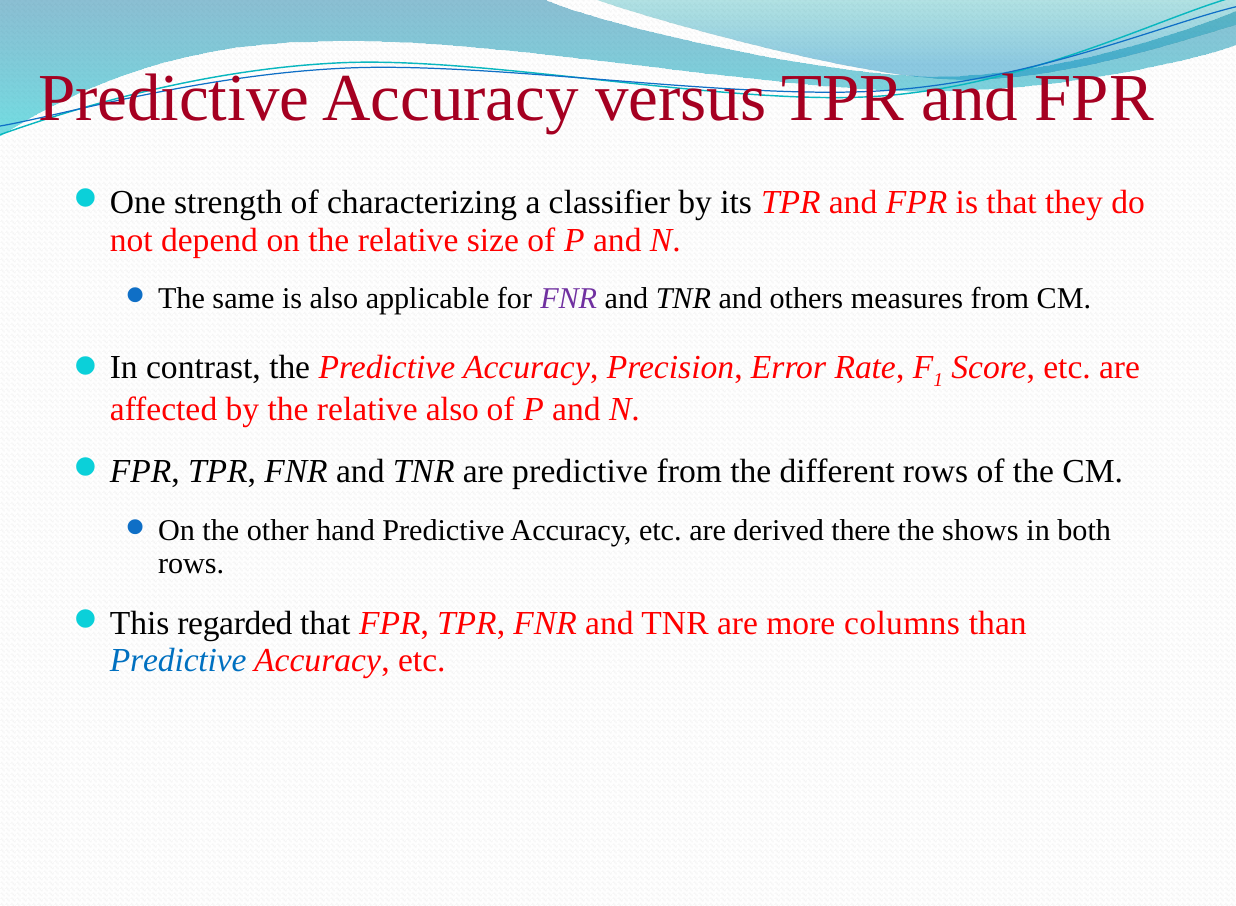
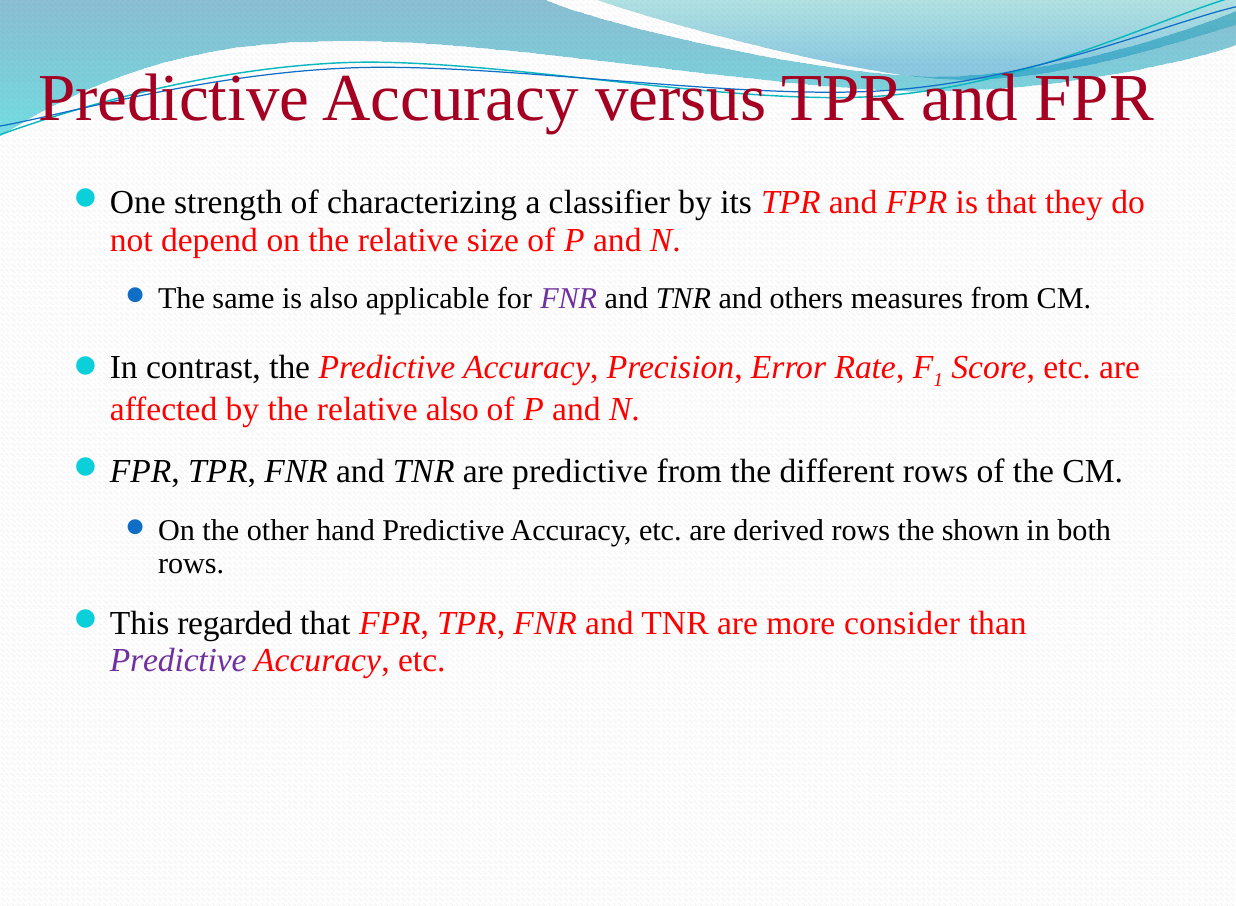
derived there: there -> rows (861, 530)
shows: shows -> shown (981, 530)
columns: columns -> consider (902, 623)
Predictive colour: blue -> purple (178, 660)
